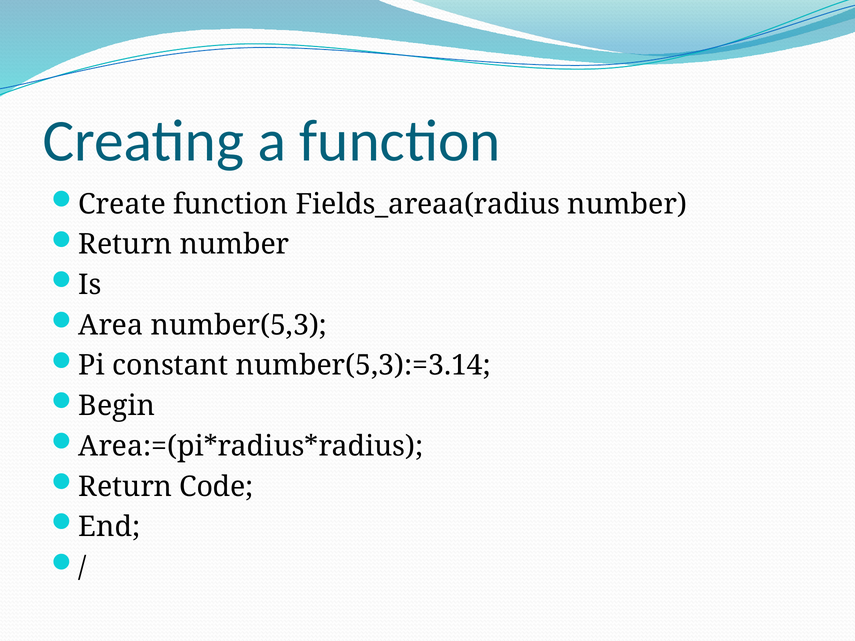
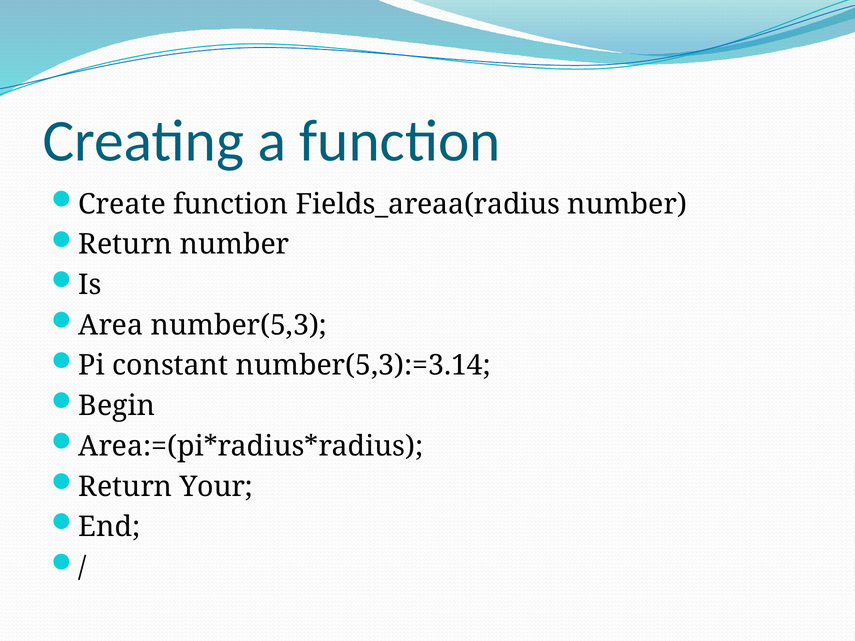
Code: Code -> Your (216, 487)
